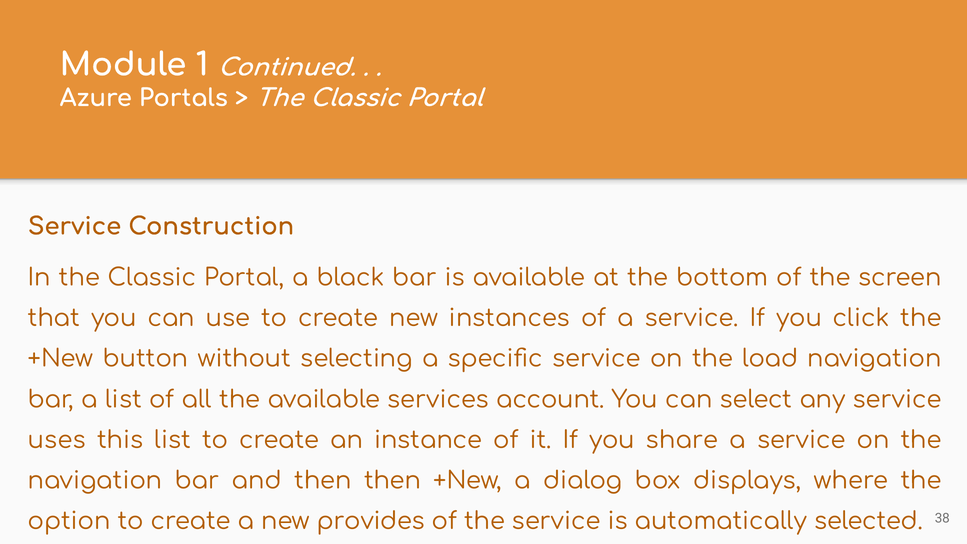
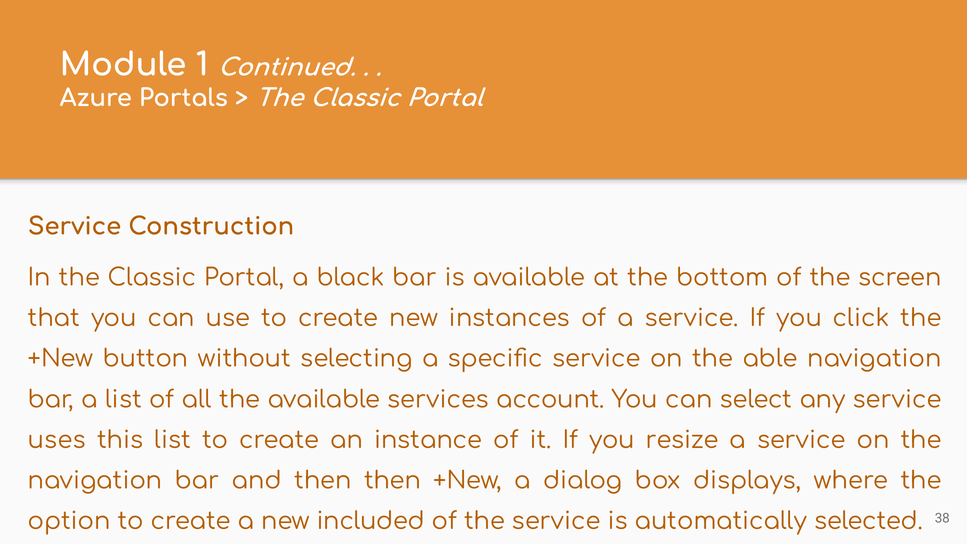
load: load -> able (770, 359)
share: share -> resize (682, 440)
provides: provides -> included (371, 521)
